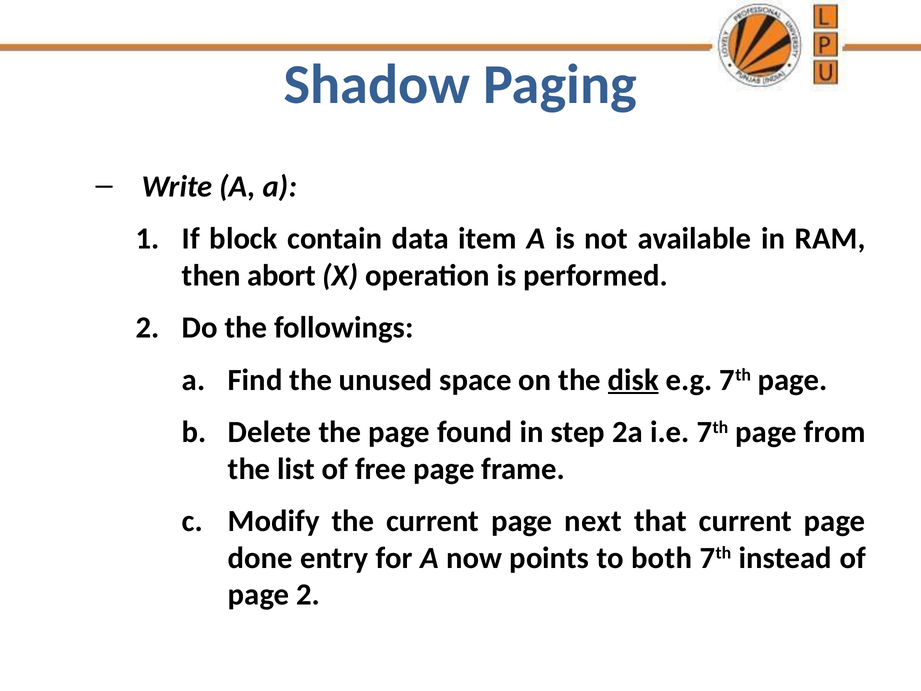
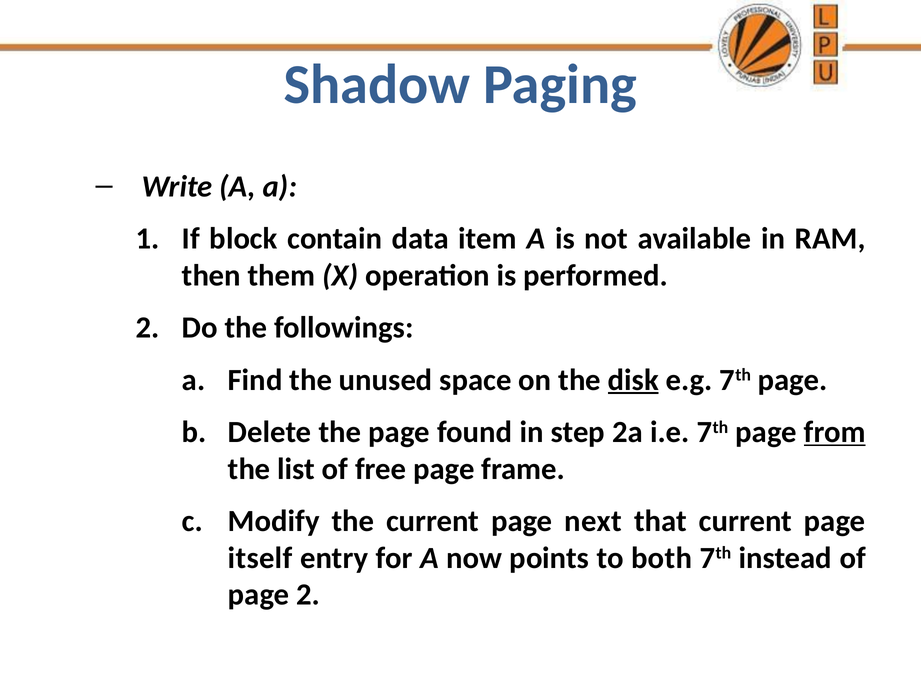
abort: abort -> them (282, 275)
from underline: none -> present (835, 432)
done: done -> itself (260, 558)
